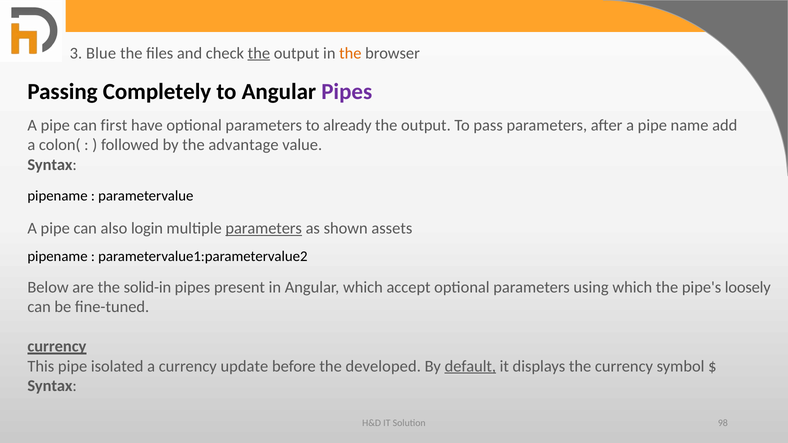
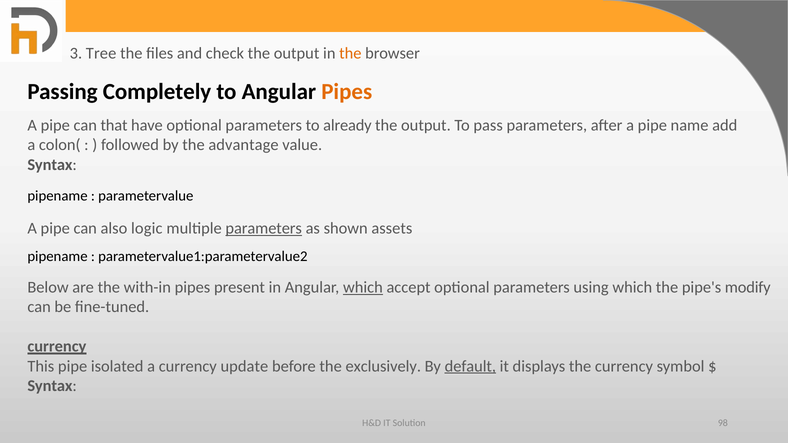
Blue: Blue -> Tree (101, 53)
the underline: present -> none (259, 53)
Pipes colour: purple -> orange (347, 92)
first: first -> that (114, 125)
login: login -> logic (147, 229)
solid-in: solid-in -> with-in (147, 288)
which underline: none -> present (363, 288)
loosely: loosely -> modify (748, 288)
developed: developed -> exclusively (383, 366)
